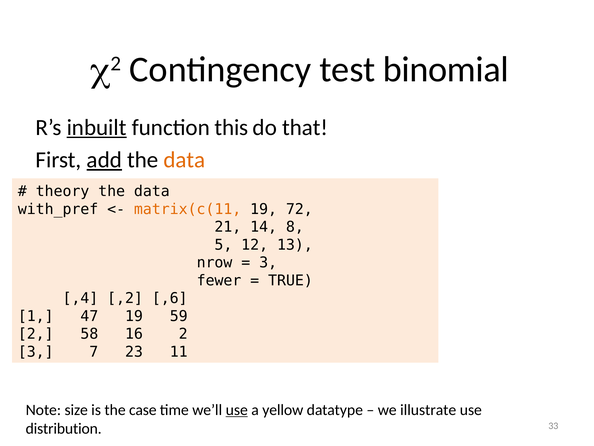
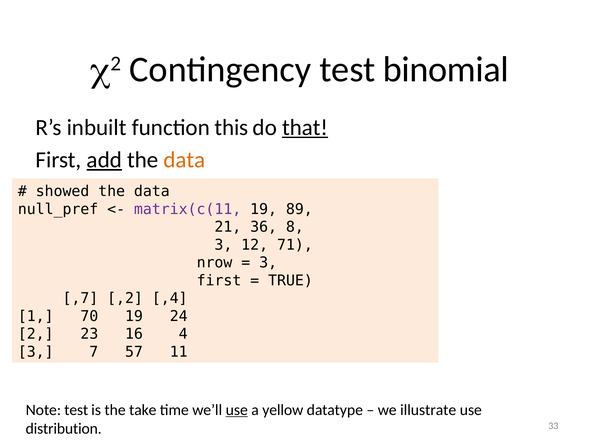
inbuilt underline: present -> none (97, 127)
that underline: none -> present (305, 127)
theory: theory -> showed (63, 191)
with_pref: with_pref -> null_pref (58, 209)
matrix(c(11 colour: orange -> purple (188, 209)
72: 72 -> 89 (299, 209)
14: 14 -> 36 (264, 227)
5: 5 -> 3 (223, 245)
13: 13 -> 71 (295, 245)
fewer: fewer -> first (219, 280)
,4: ,4 -> ,7 (80, 298)
,6: ,6 -> ,4 (170, 298)
47: 47 -> 70 (89, 316)
59: 59 -> 24 (179, 316)
58: 58 -> 23 (89, 334)
16 2: 2 -> 4 (183, 334)
23: 23 -> 57 (134, 351)
Note size: size -> test (76, 409)
case: case -> take (143, 409)
